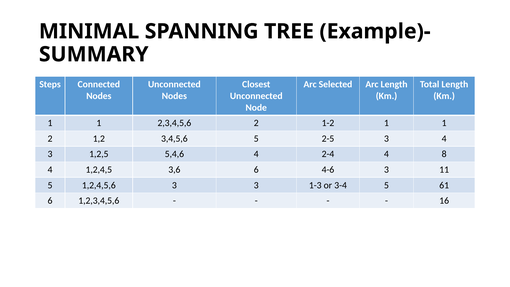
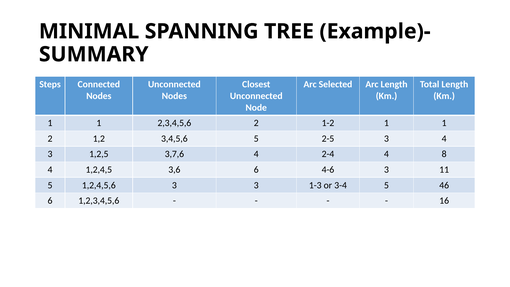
5,4,6: 5,4,6 -> 3,7,6 (174, 154)
61: 61 -> 46 (444, 185)
